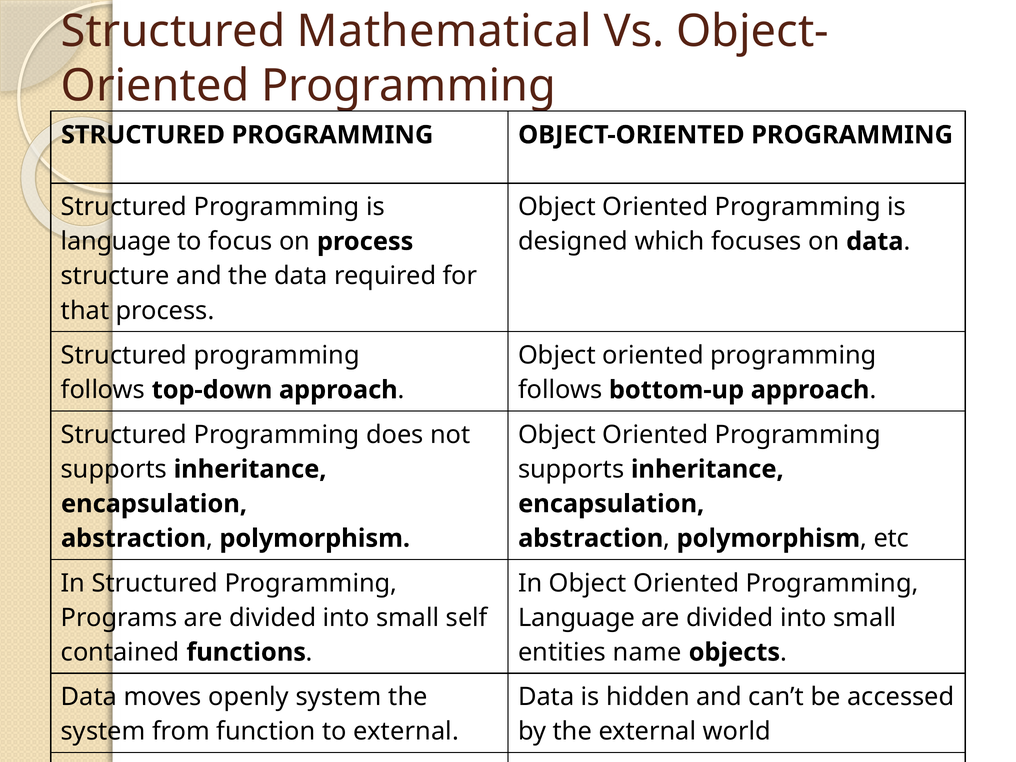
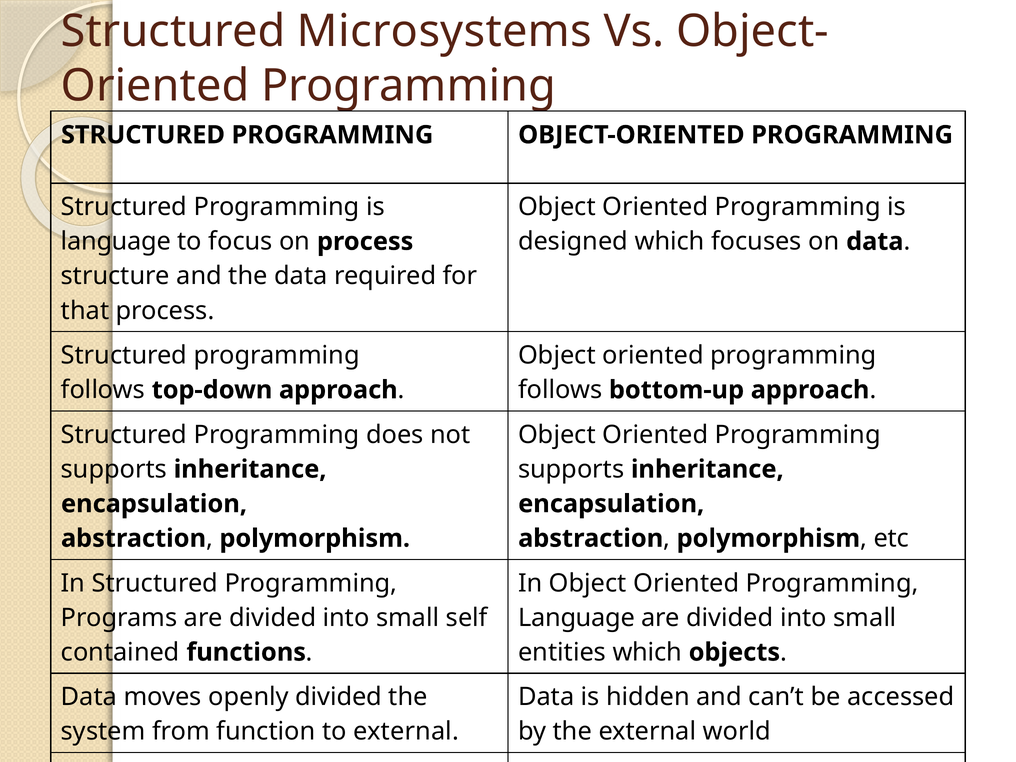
Mathematical: Mathematical -> Microsystems (444, 32)
entities name: name -> which (647, 652)
openly system: system -> divided (339, 697)
